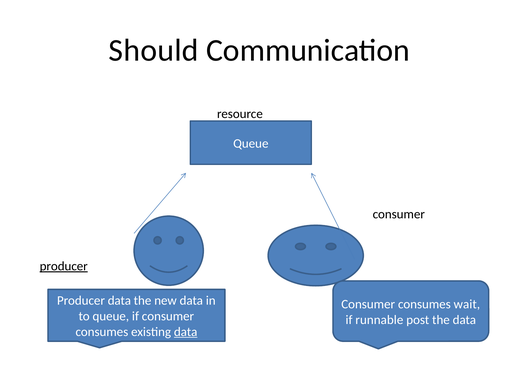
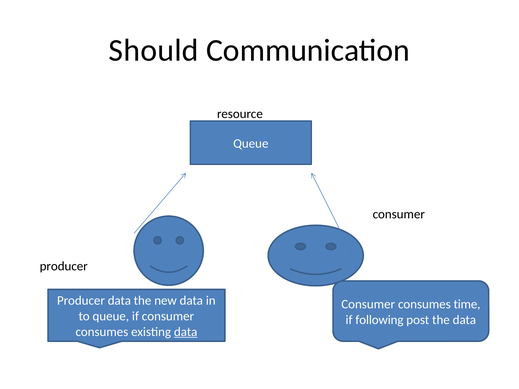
producer underline: present -> none (64, 266)
wait: wait -> time (467, 304)
runnable: runnable -> following (379, 320)
